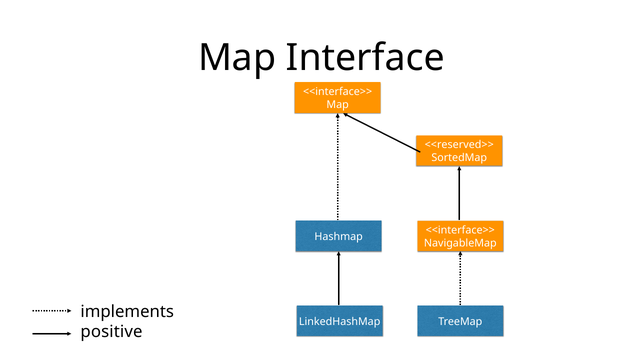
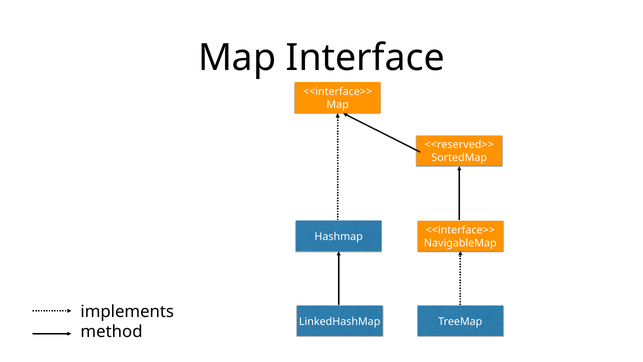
positive: positive -> method (112, 332)
